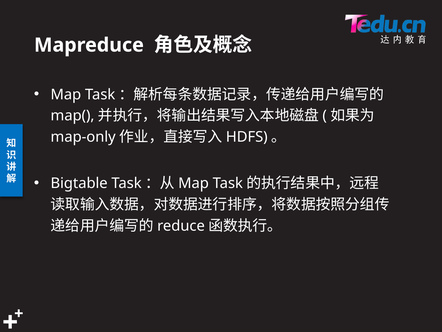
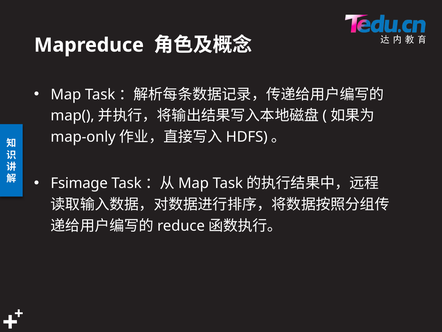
Bigtable: Bigtable -> Fsimage (79, 183)
